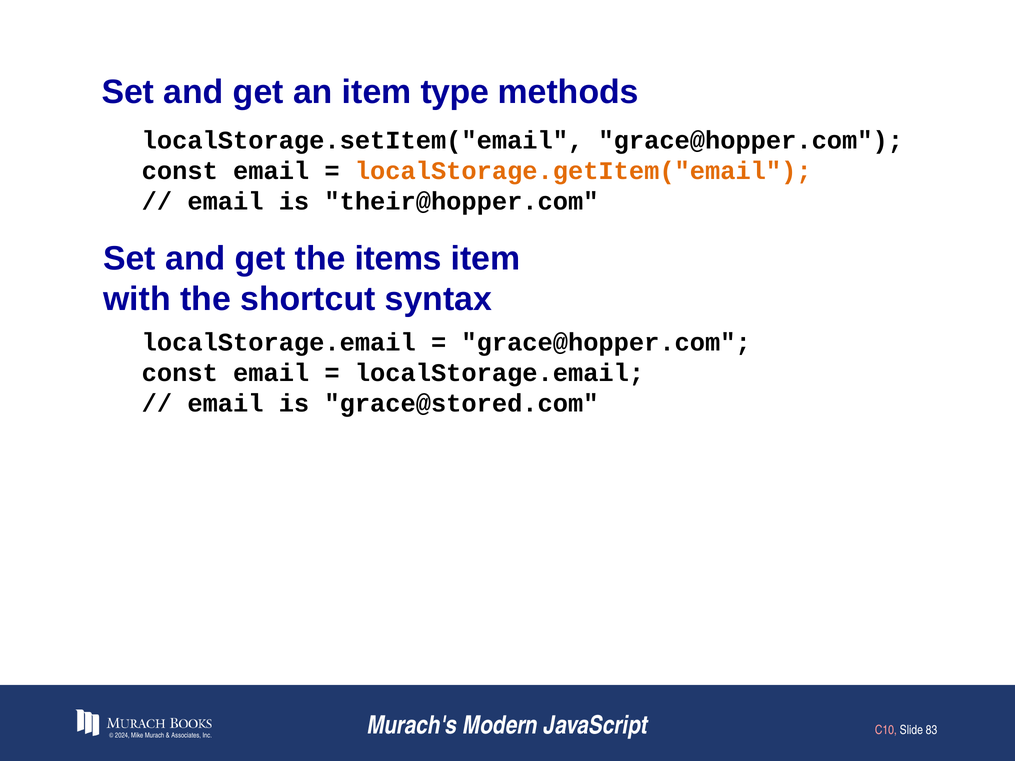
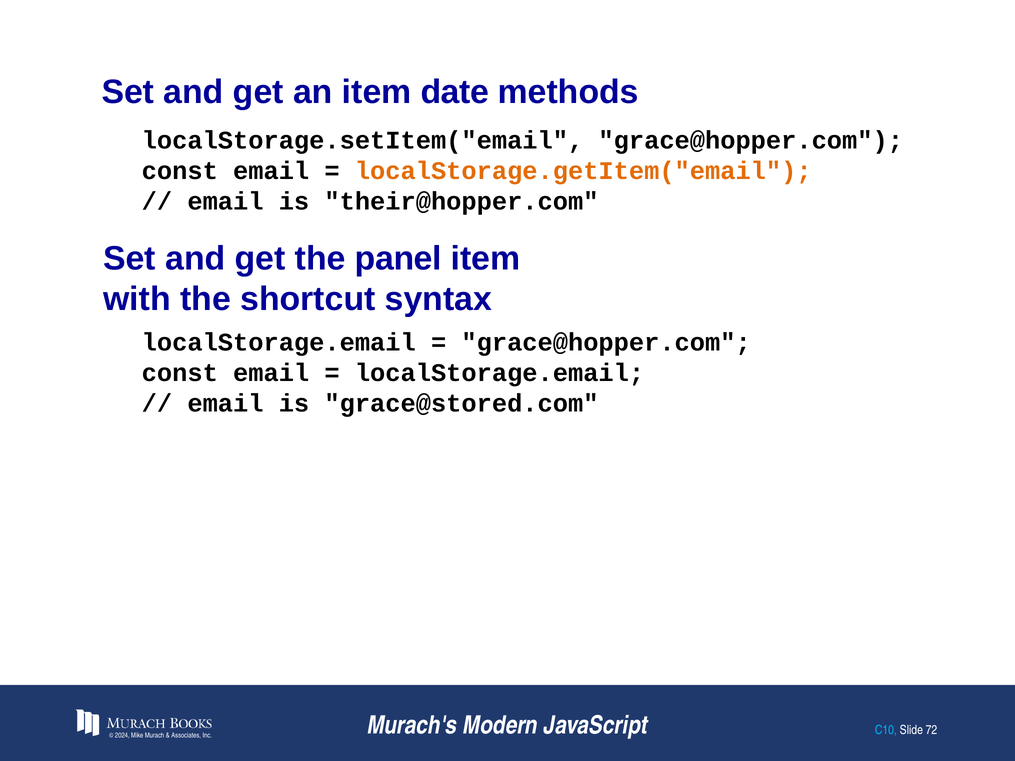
type: type -> date (455, 92)
items: items -> panel (398, 259)
C10 colour: pink -> light blue (886, 730)
83: 83 -> 72 (931, 730)
